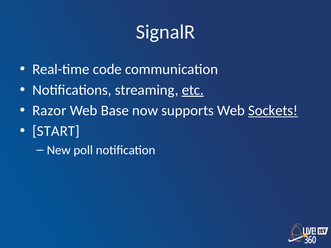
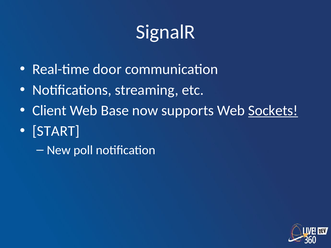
code: code -> door (107, 69)
etc underline: present -> none (193, 90)
Razor: Razor -> Client (49, 111)
